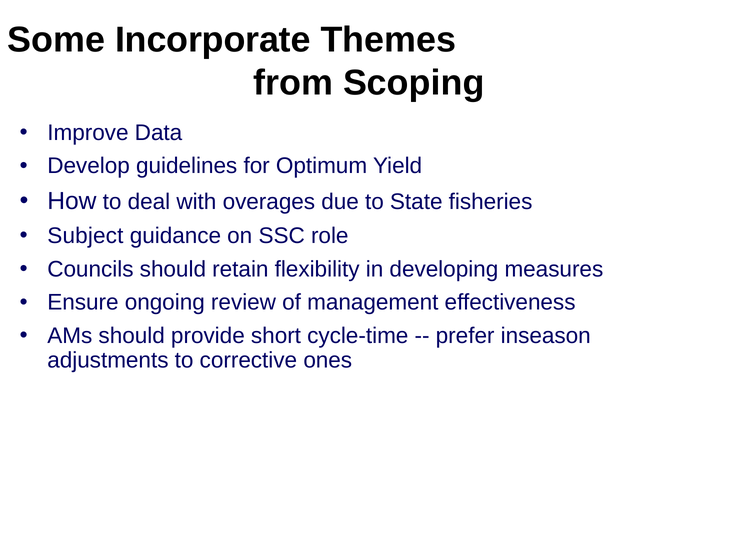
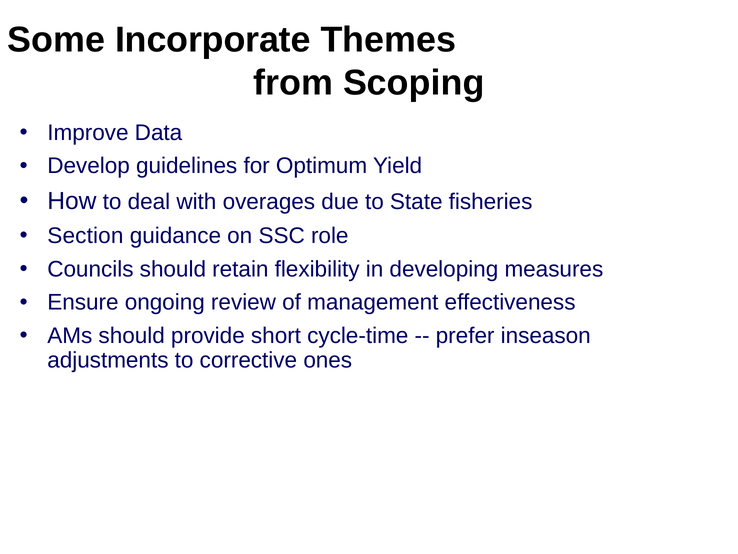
Subject: Subject -> Section (85, 236)
